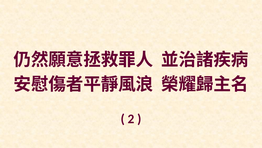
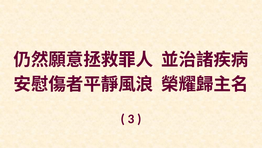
2: 2 -> 3 (131, 118)
